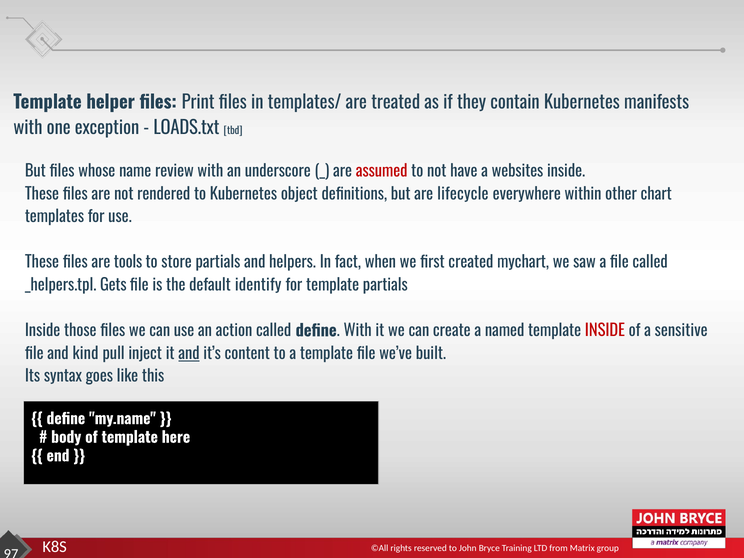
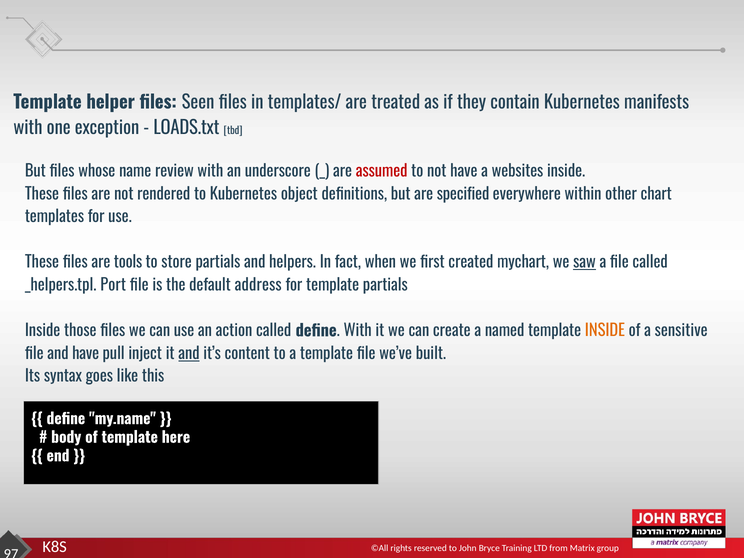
Print: Print -> Seen (198, 102)
lifecycle: lifecycle -> specified (463, 194)
saw underline: none -> present (584, 263)
Gets: Gets -> Port (113, 285)
identify: identify -> address (258, 285)
INSIDE colour: red -> orange (605, 331)
and kind: kind -> have (86, 354)
